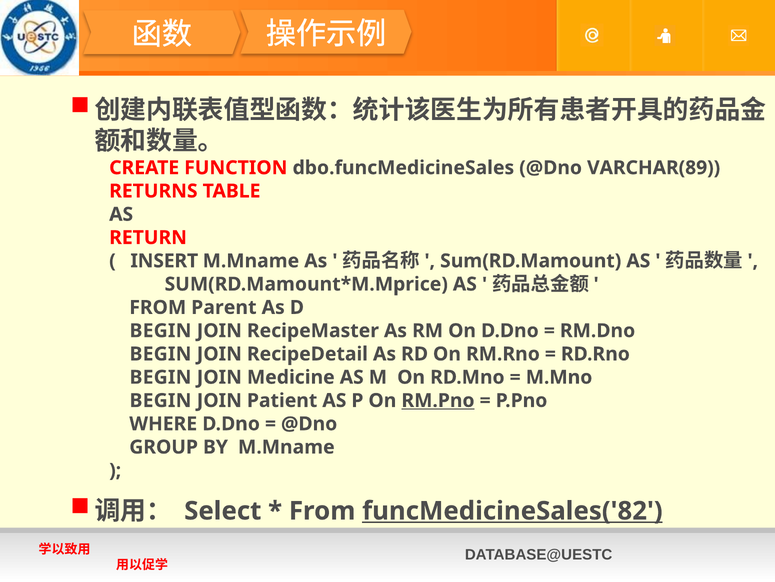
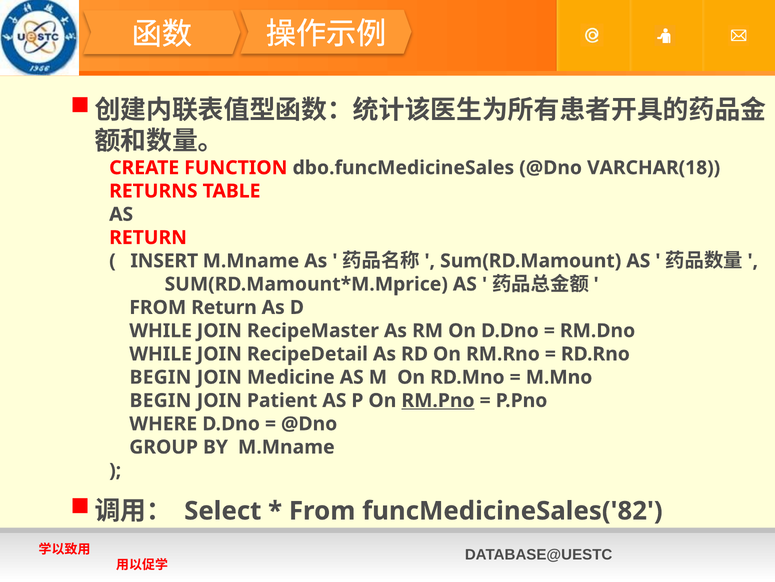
VARCHAR(89: VARCHAR(89 -> VARCHAR(18 (654, 168)
FROM Parent: Parent -> Return (224, 307)
BEGIN: BEGIN -> WHILE (161, 330)
BEGIN: BEGIN -> WHILE (161, 354)
funcMedicineSales('82 underline: present -> none (512, 510)
